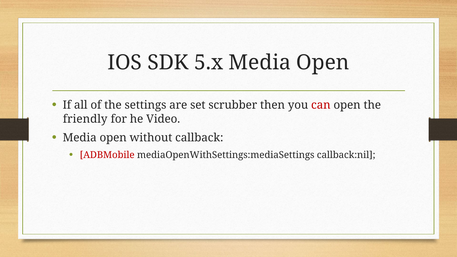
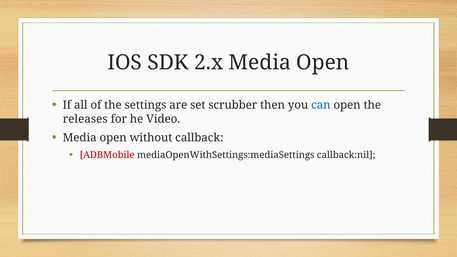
5.x: 5.x -> 2.x (209, 63)
can colour: red -> blue (321, 105)
friendly: friendly -> releases (85, 119)
